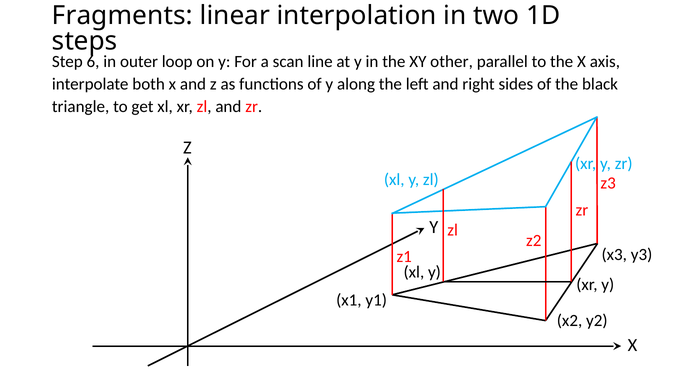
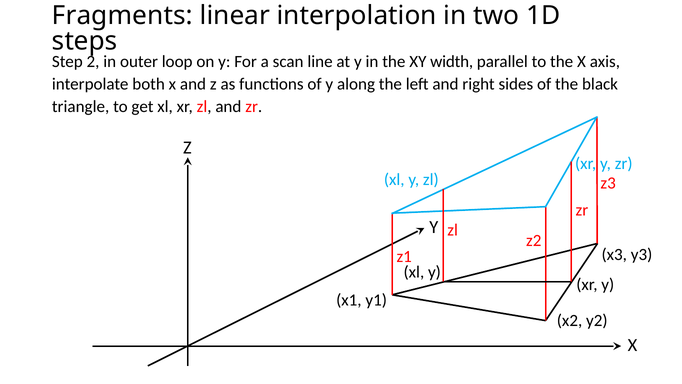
6: 6 -> 2 (93, 62)
other: other -> width (452, 62)
